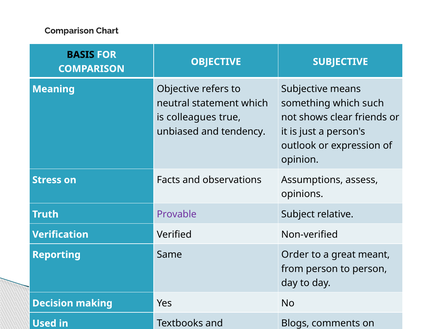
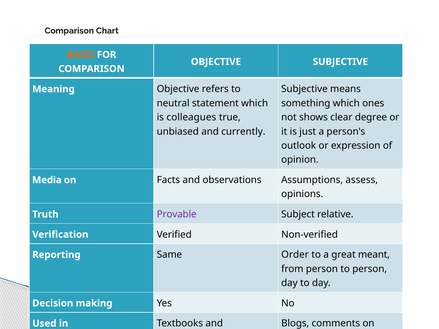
BASIS colour: black -> orange (81, 55)
such: such -> ones (373, 103)
friends: friends -> degree (371, 117)
tendency: tendency -> currently (243, 132)
Stress: Stress -> Media (47, 180)
